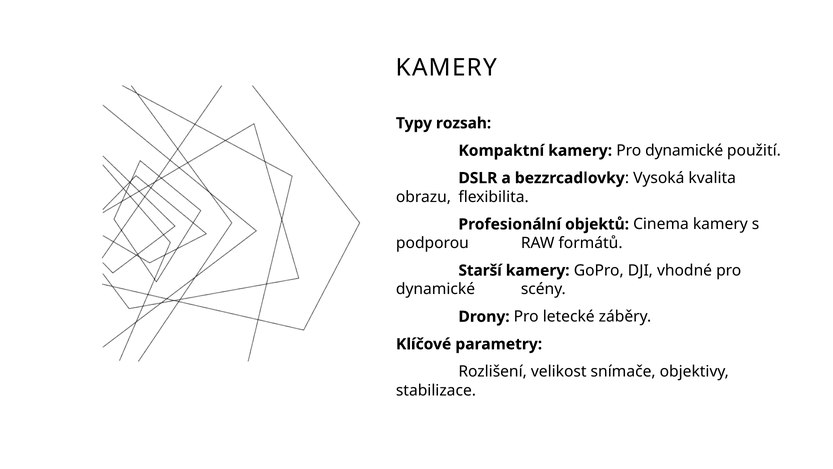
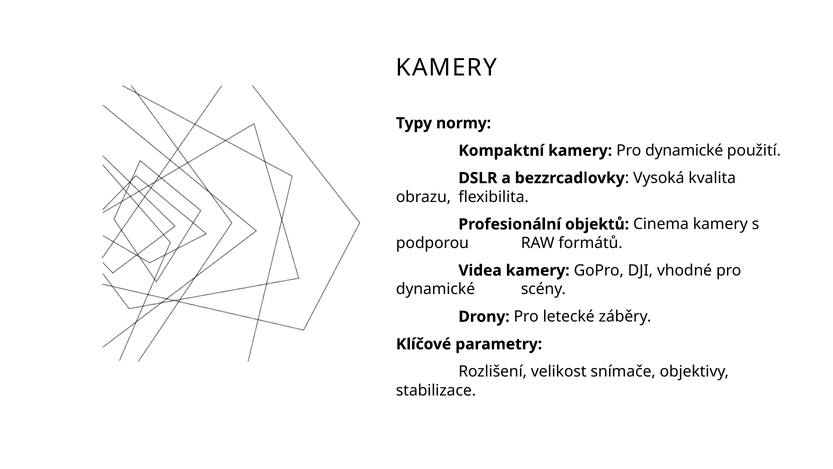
rozsah: rozsah -> normy (464, 123)
Starší: Starší -> Videa (480, 270)
